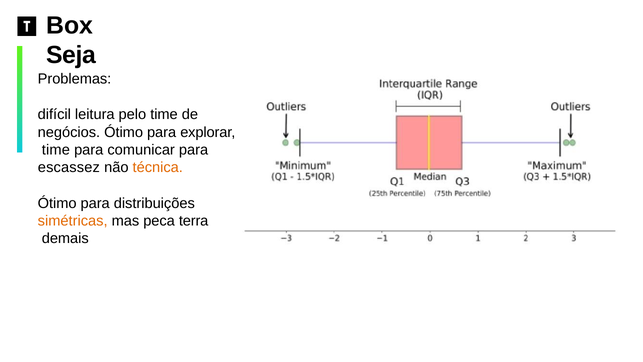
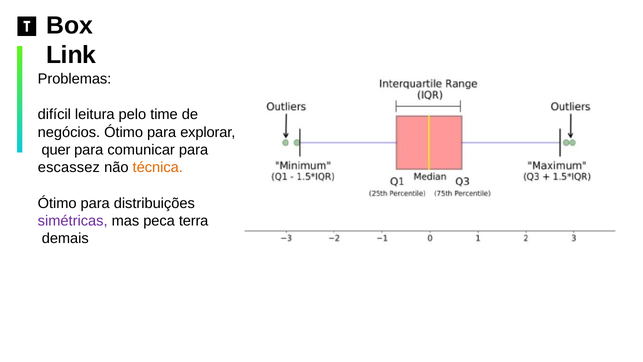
Seja: Seja -> Link (71, 55)
time: time -> quer (56, 150)
simétricas colour: orange -> purple (73, 221)
